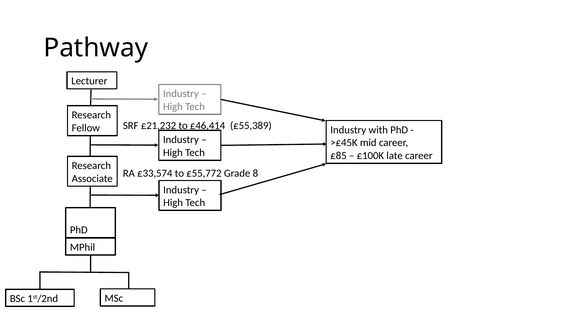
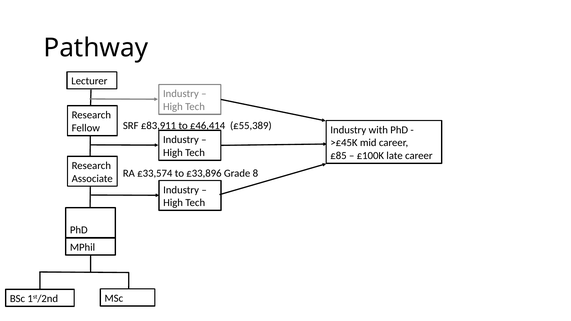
£21,232: £21,232 -> £83,911 (159, 126)
£55,772: £55,772 -> £33,896 (204, 174)
